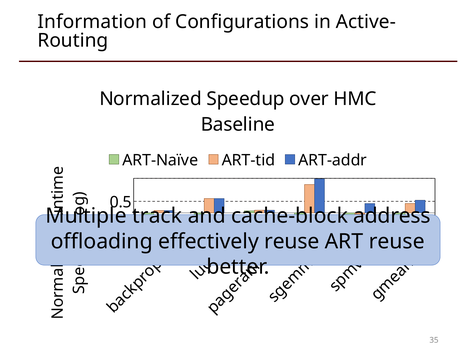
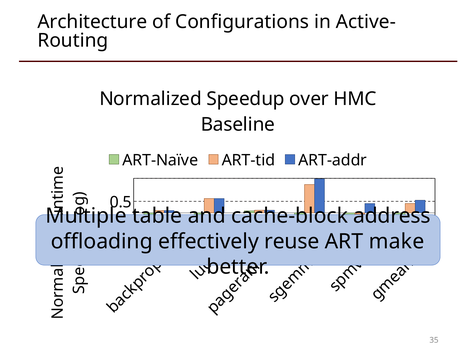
Information: Information -> Architecture (92, 22)
track: track -> table (157, 216)
ART reuse: reuse -> make (397, 241)
